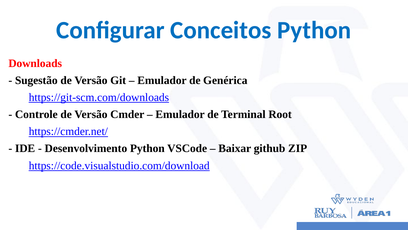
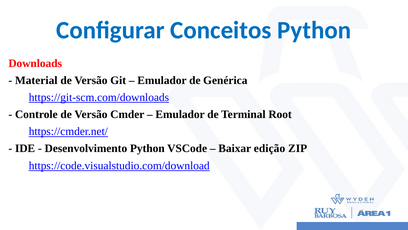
Sugestão: Sugestão -> Material (36, 80)
github: github -> edição (270, 148)
